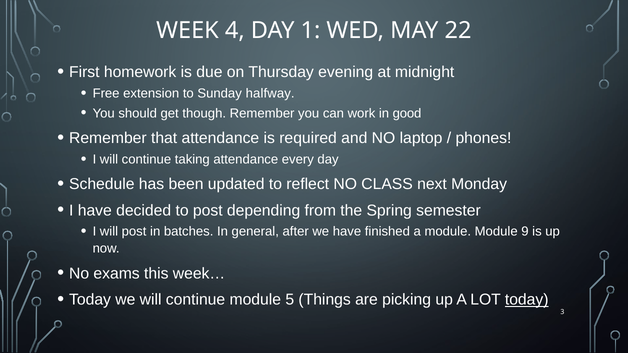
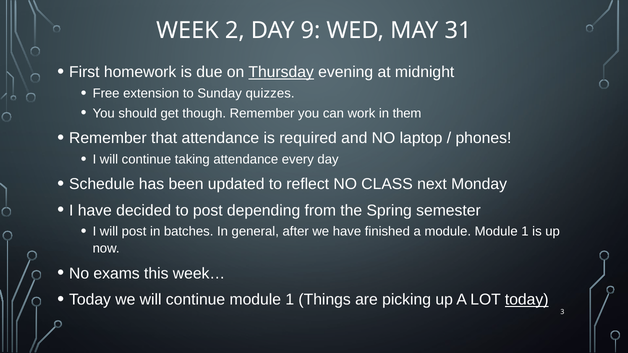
4: 4 -> 2 (235, 30)
1: 1 -> 9 (310, 30)
22: 22 -> 31 (458, 30)
Thursday underline: none -> present (281, 72)
halfway: halfway -> quizzes (270, 94)
good: good -> them (407, 113)
module Module 9: 9 -> 1 (525, 232)
continue module 5: 5 -> 1 (290, 300)
